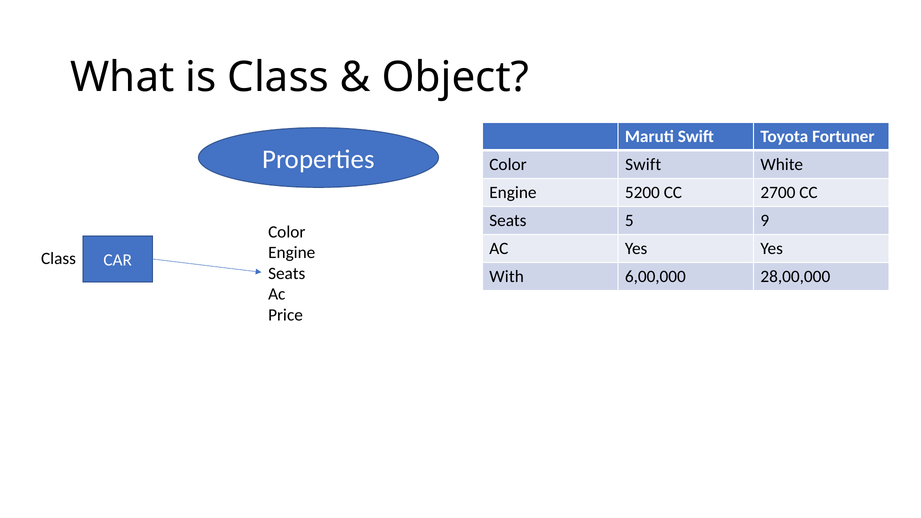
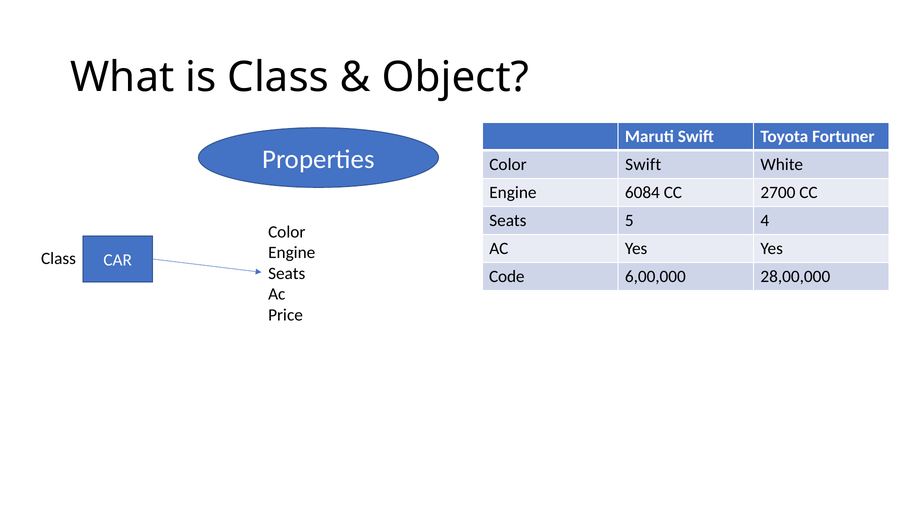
5200: 5200 -> 6084 (642, 193)
9: 9 -> 4 (765, 221)
With: With -> Code (507, 277)
